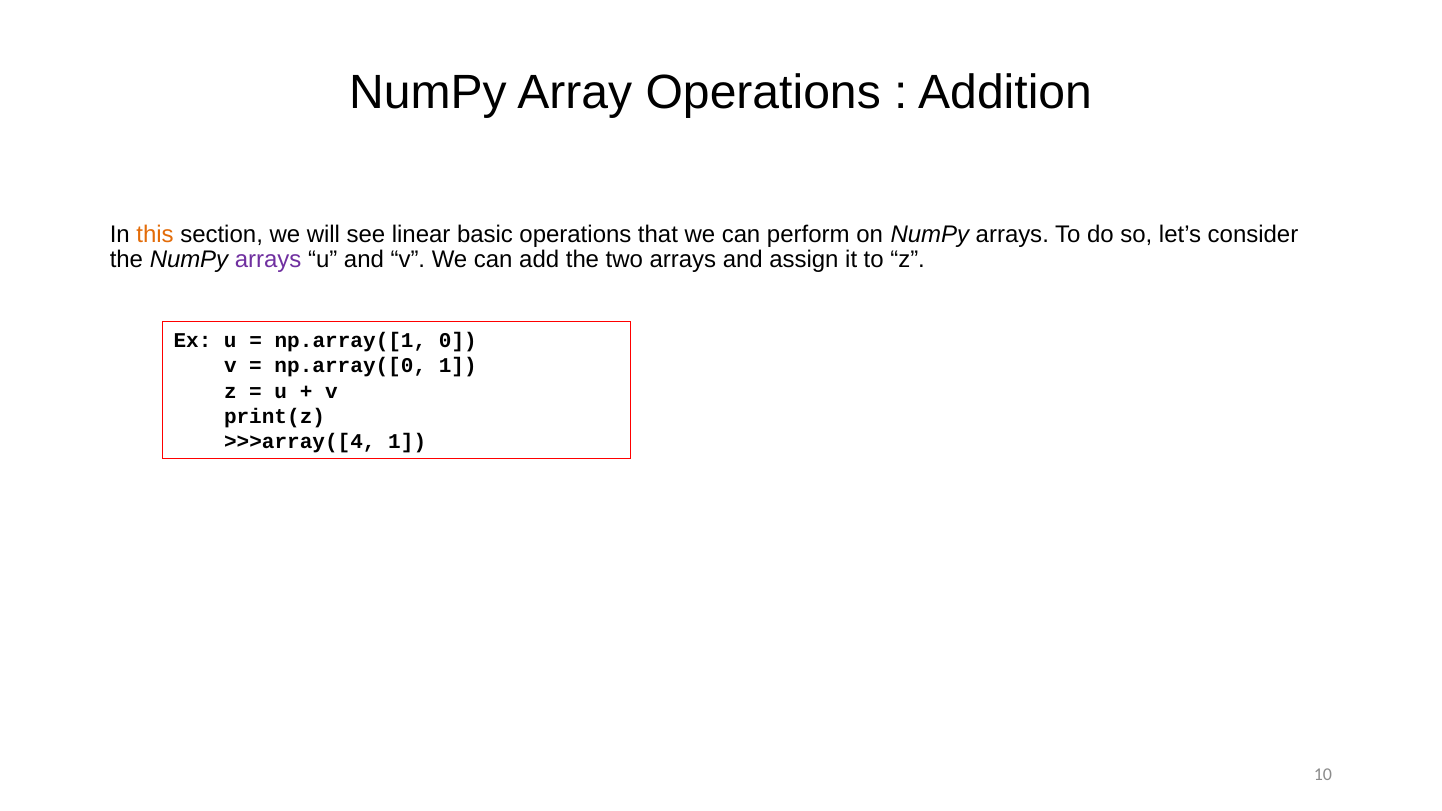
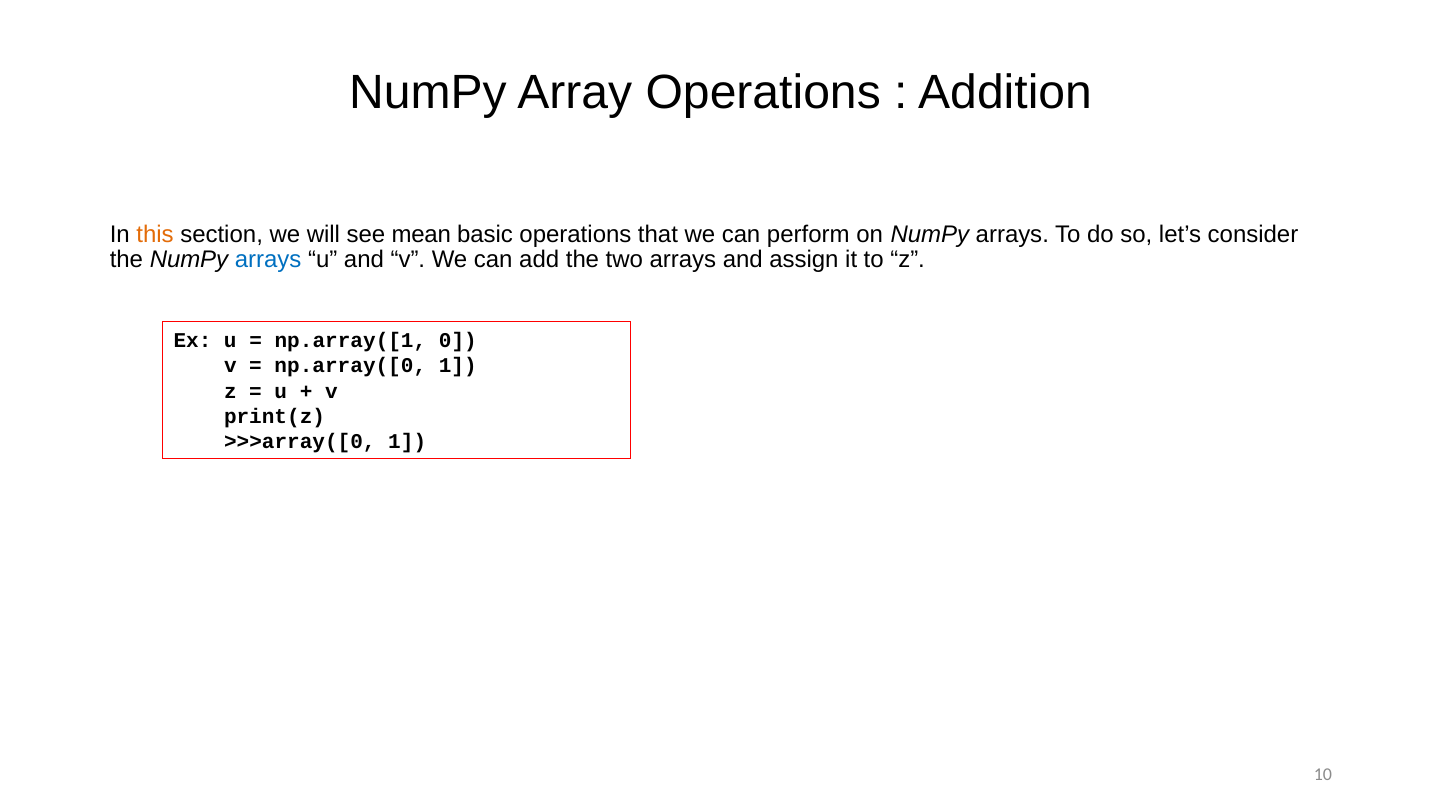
linear: linear -> mean (421, 234)
arrays colour: purple -> blue (268, 260)
>>>array([4: >>>array([4 -> >>>array([0 (300, 442)
